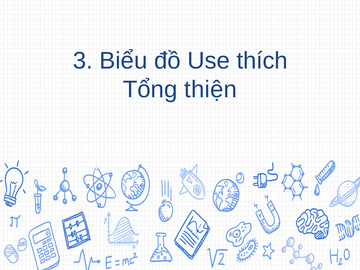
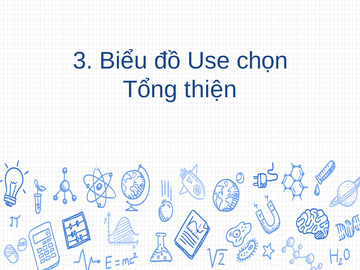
thích: thích -> chọn (262, 61)
